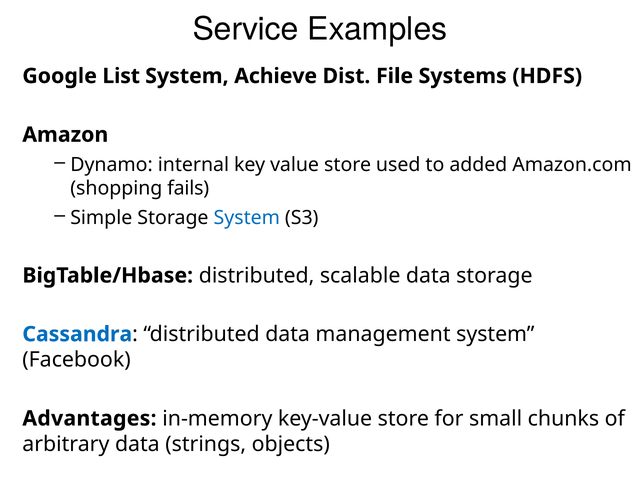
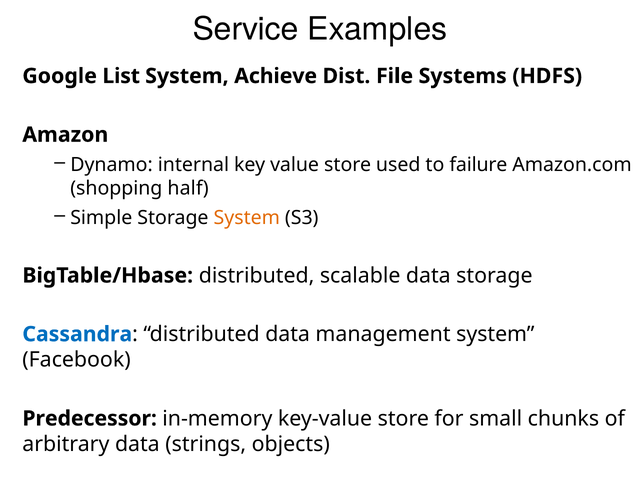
added: added -> failure (478, 165)
fails: fails -> half (188, 188)
System colour: blue -> orange (247, 218)
Advantages: Advantages -> Predecessor (90, 419)
